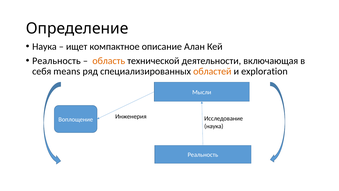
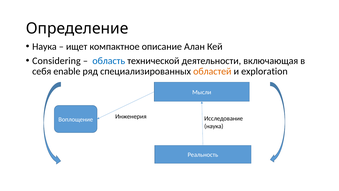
Реальность: Реальность -> Considering (56, 61)
область colour: orange -> blue (109, 61)
means: means -> enable (67, 71)
